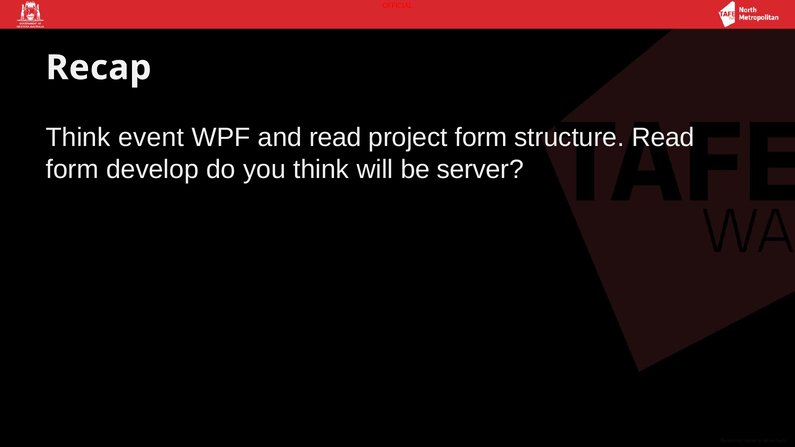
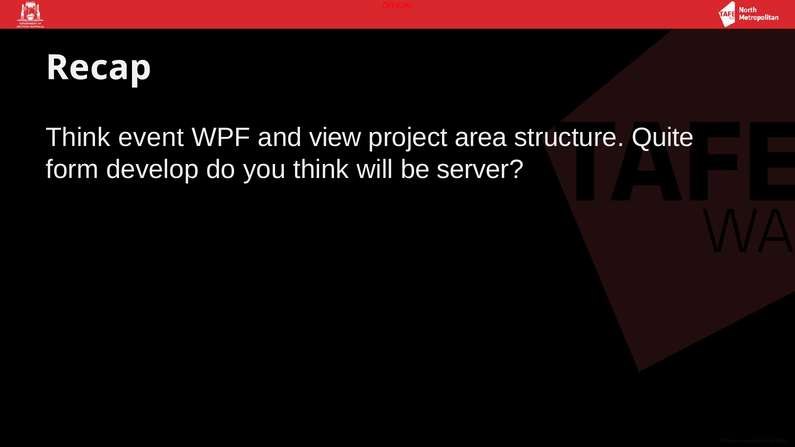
and read: read -> view (335, 138)
project form: form -> area (481, 138)
structure Read: Read -> Quite (663, 138)
